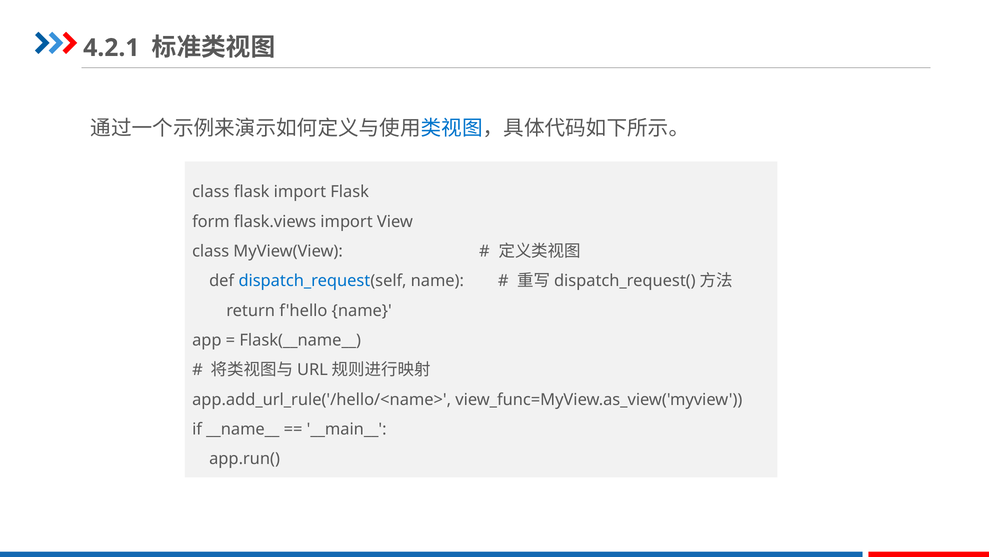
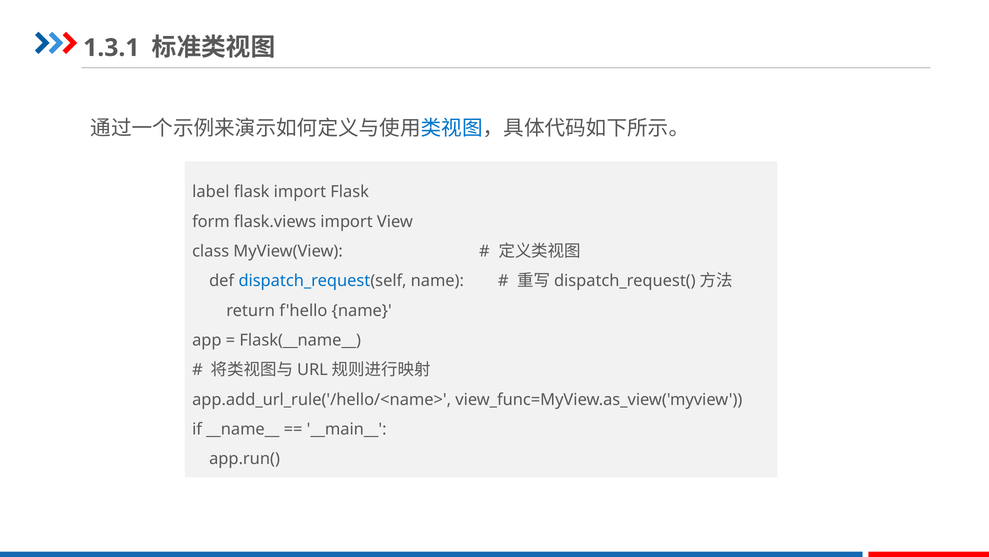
4.2.1: 4.2.1 -> 1.3.1 (111, 48)
class: class -> label (211, 192)
